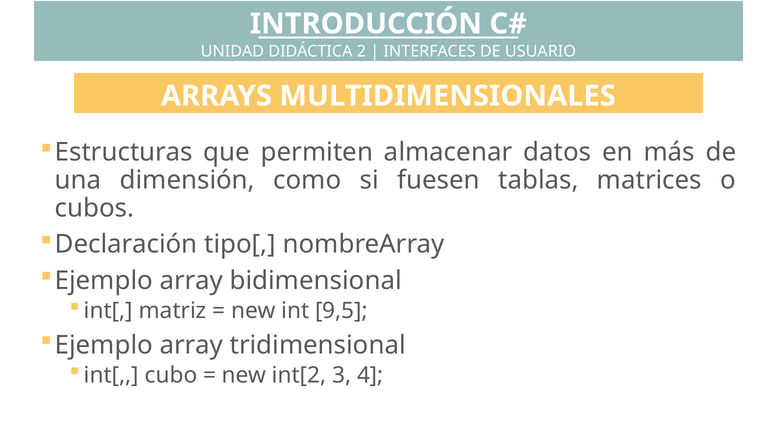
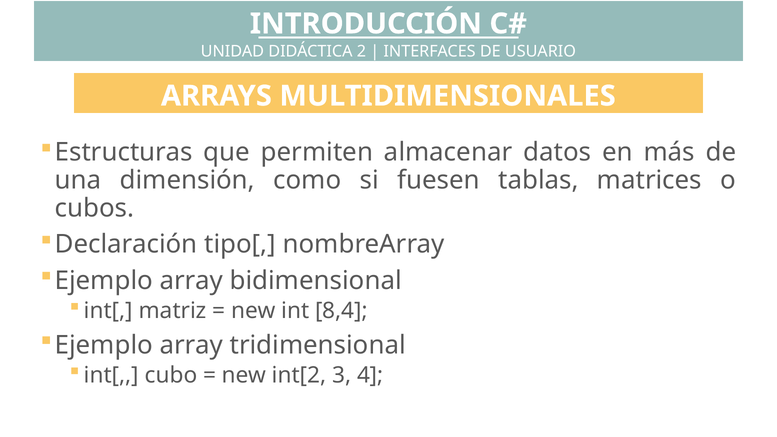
9,5: 9,5 -> 8,4 (341, 311)
